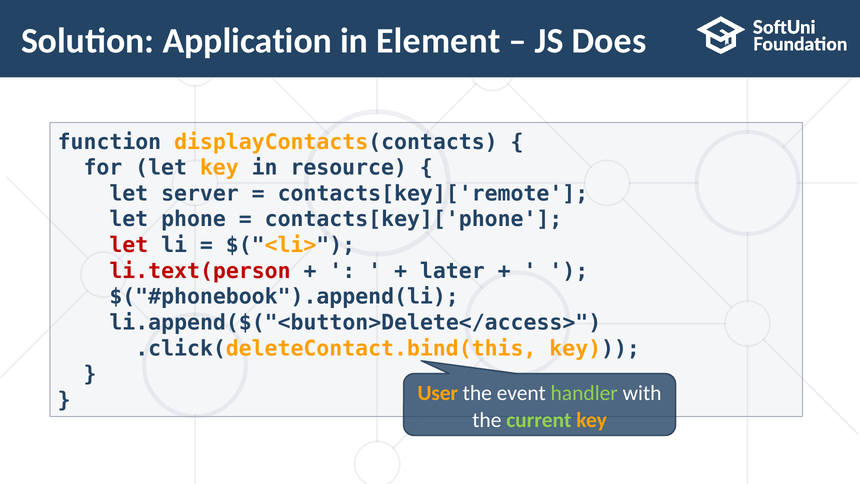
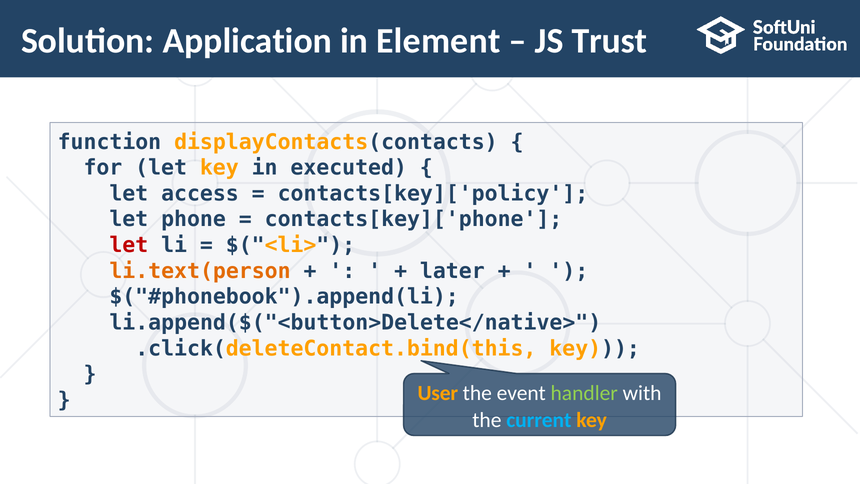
Does: Does -> Trust (609, 41)
resource: resource -> executed (349, 168)
server: server -> access (200, 193)
contacts[key]['remote: contacts[key]['remote -> contacts[key]['policy (433, 193)
li.text(person colour: red -> orange (200, 271)
li.append($("<button>Delete</access>: li.append($("<button>Delete</access> -> li.append($("<button>Delete</native> (355, 322)
current colour: light green -> light blue (539, 420)
